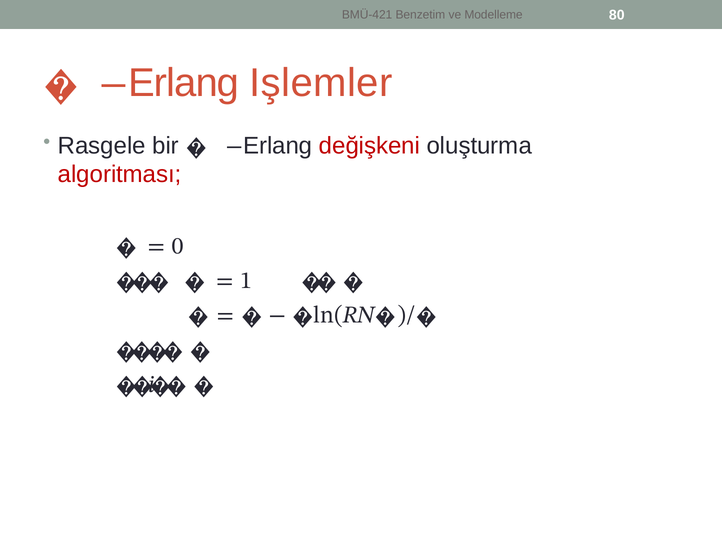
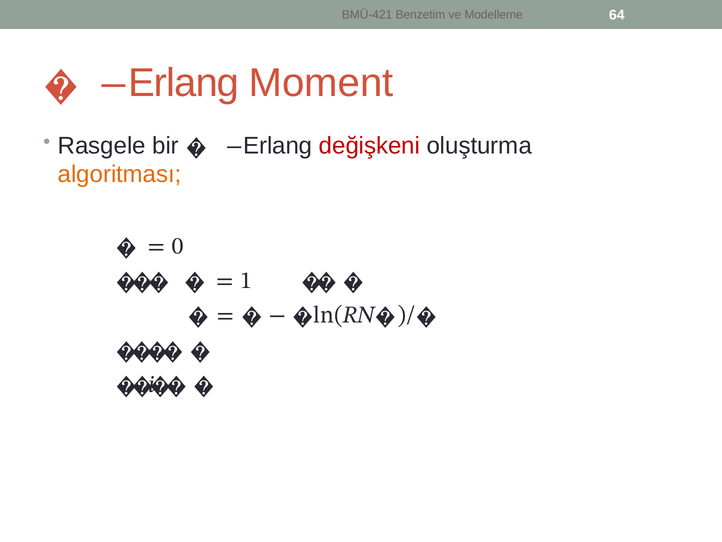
80: 80 -> 64 (617, 15)
Işlemler: Işlemler -> Moment (321, 83)
algoritması colour: red -> orange (120, 174)
